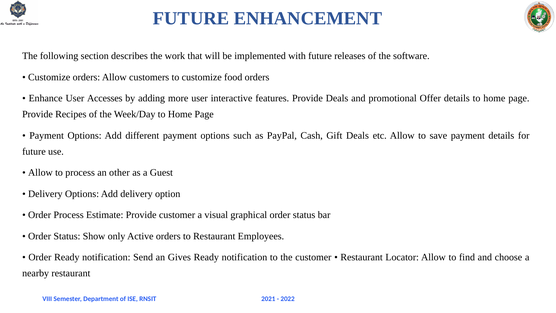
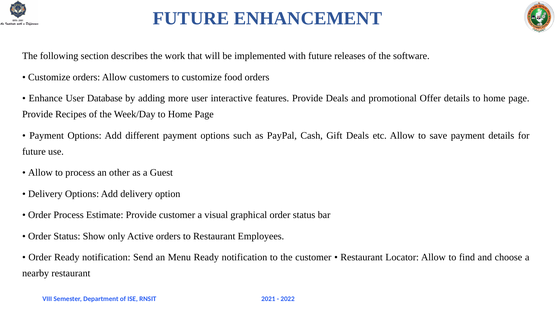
Accesses: Accesses -> Database (105, 98)
Gives: Gives -> Menu (179, 257)
